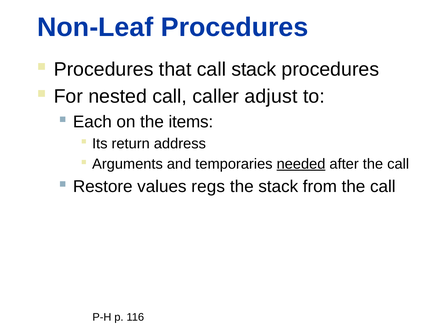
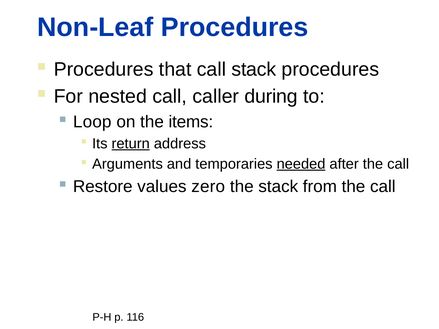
adjust: adjust -> during (271, 97)
Each: Each -> Loop (92, 122)
return underline: none -> present (131, 144)
regs: regs -> zero (208, 187)
